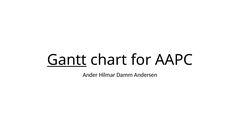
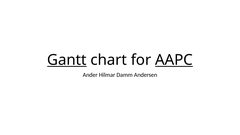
AAPC underline: none -> present (174, 60)
